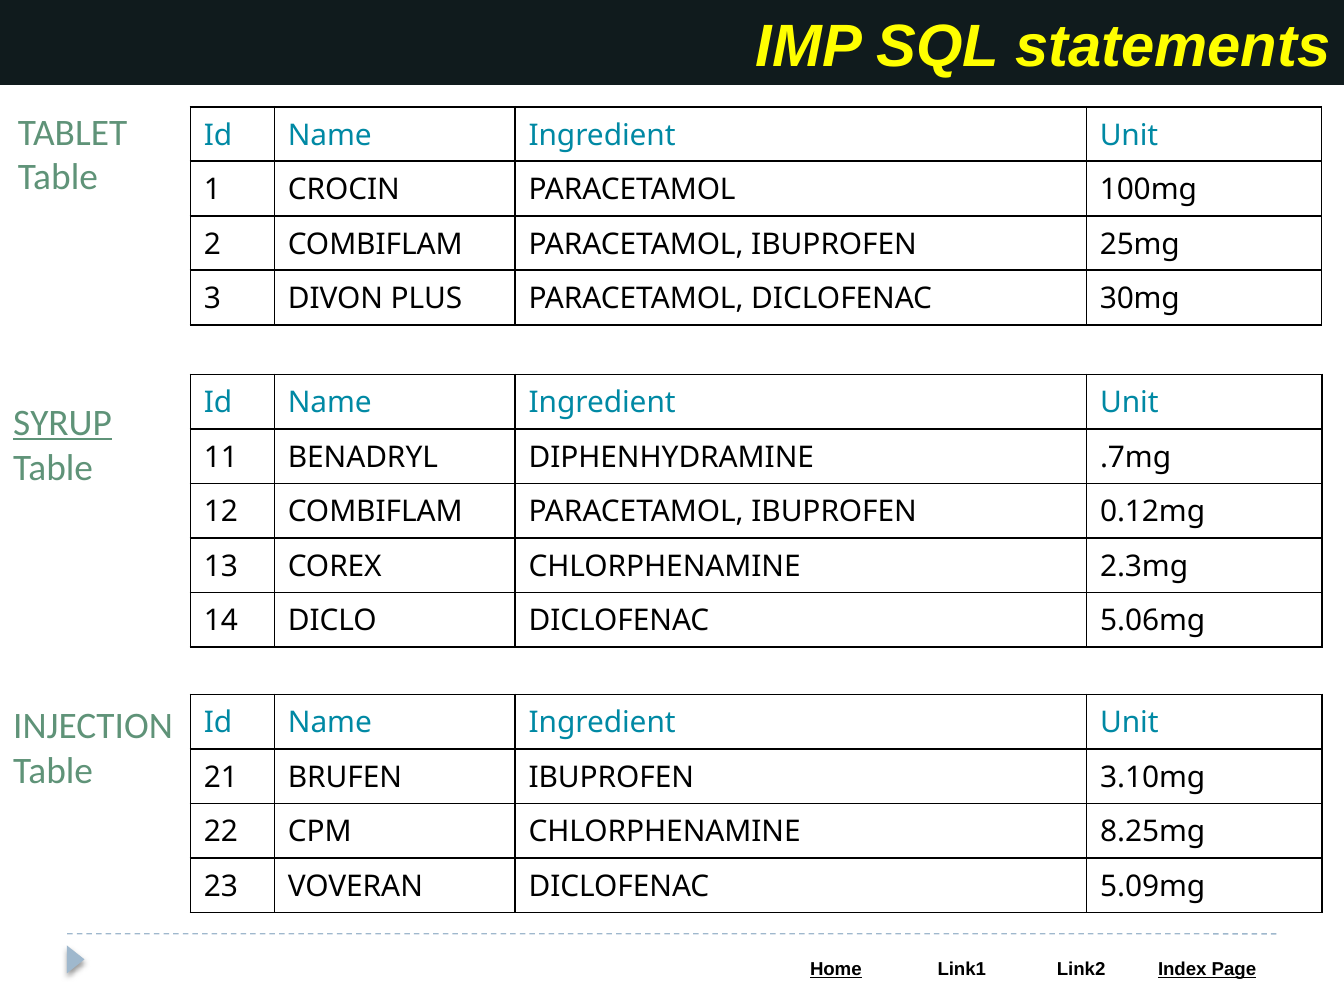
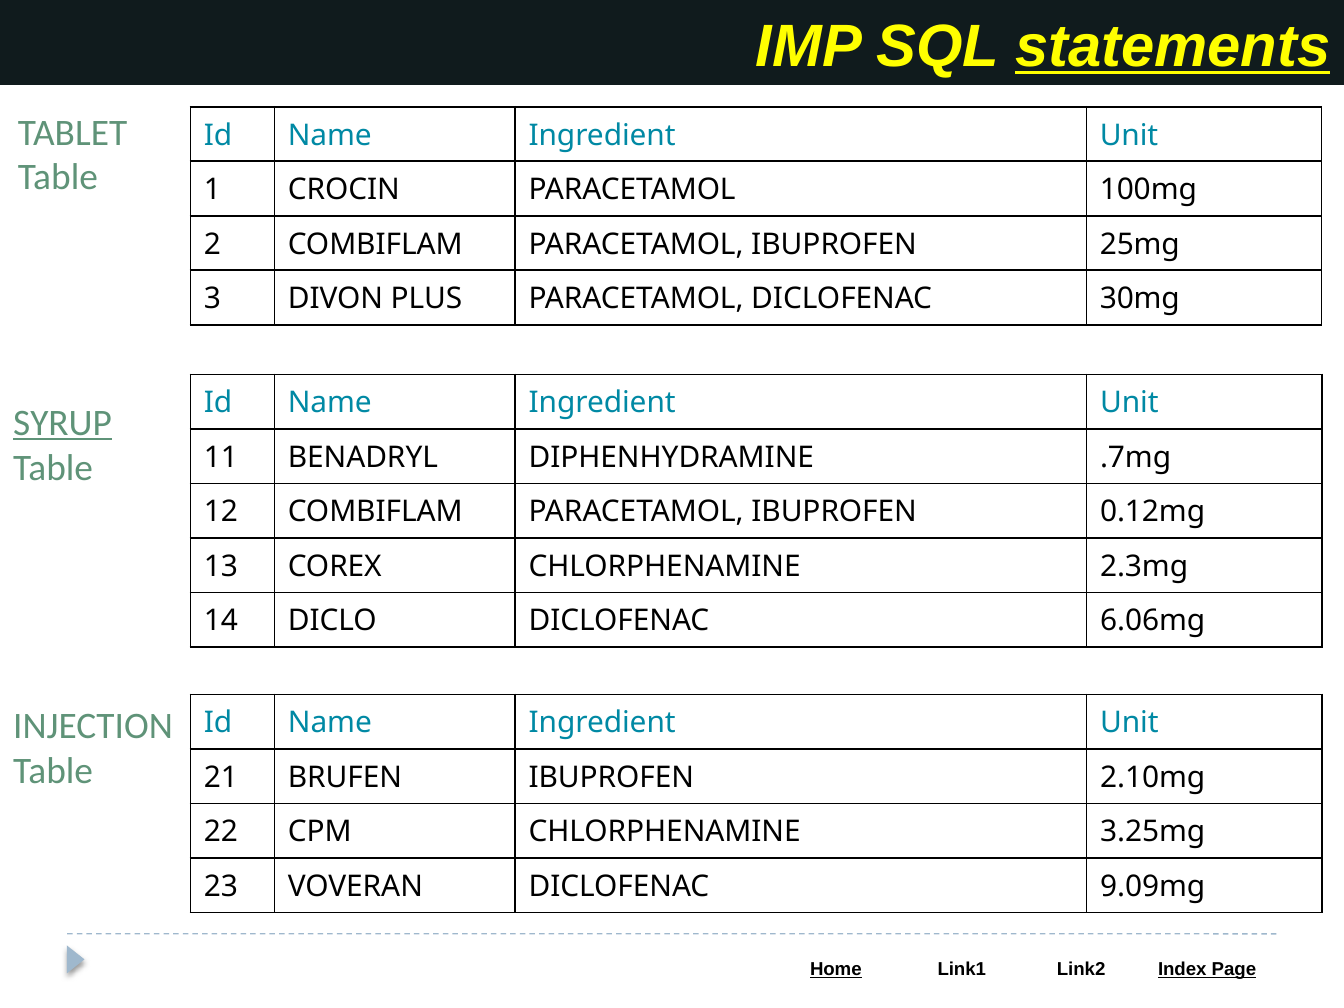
statements underline: none -> present (1173, 47)
5.06mg: 5.06mg -> 6.06mg (1153, 621)
3.10mg: 3.10mg -> 2.10mg (1153, 778)
8.25mg: 8.25mg -> 3.25mg (1153, 832)
5.09mg: 5.09mg -> 9.09mg (1153, 887)
